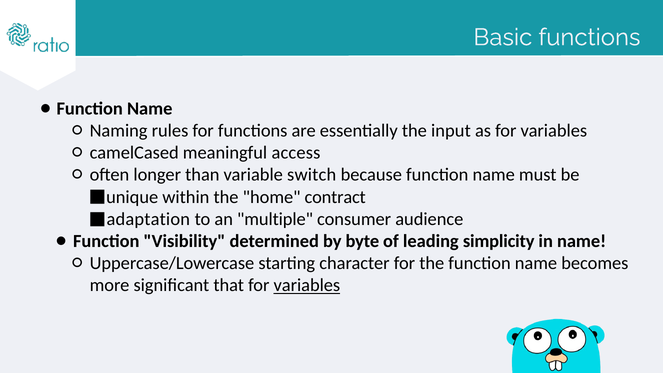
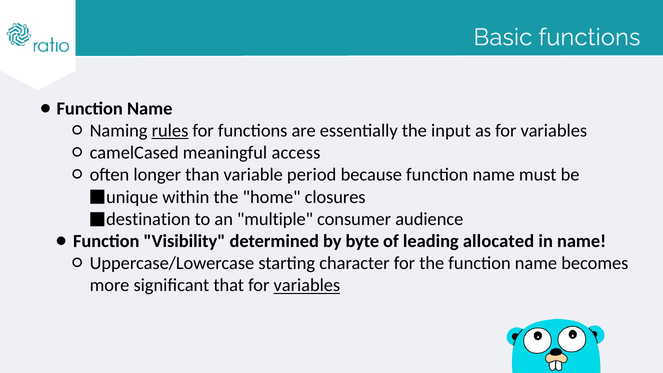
rules underline: none -> present (170, 131)
switch: switch -> period (312, 175)
contract: contract -> closures (335, 197)
adaptation: adaptation -> destination (148, 219)
simplicity: simplicity -> allocated (499, 241)
